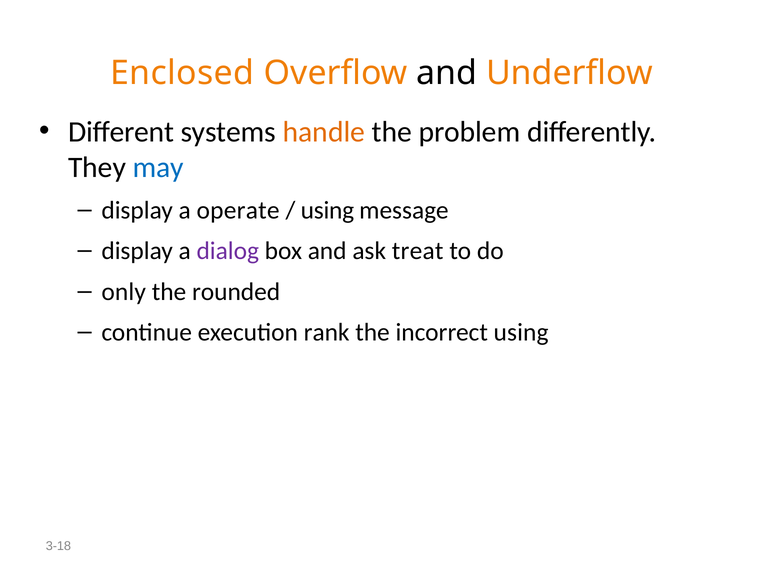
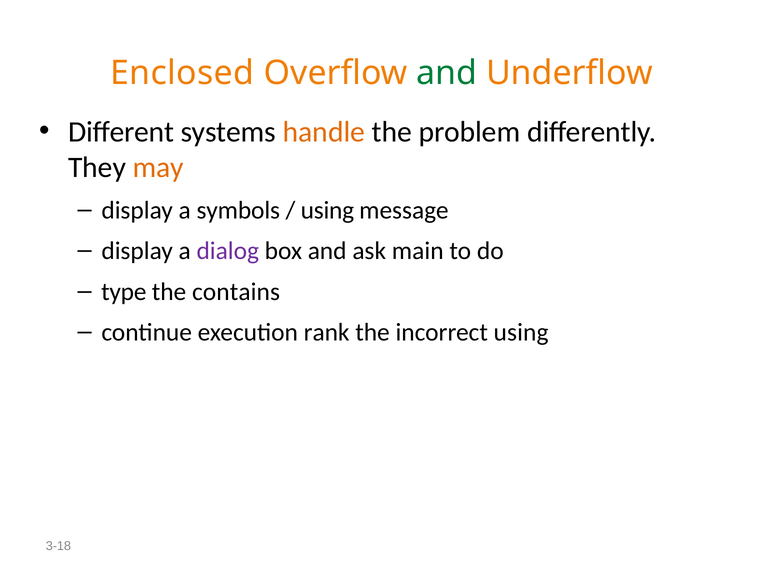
and colour: black -> green (447, 73)
may colour: blue -> orange (158, 167)
operate: operate -> symbols (238, 210)
treat: treat -> main (418, 251)
only: only -> type (124, 292)
rounded: rounded -> contains (236, 292)
